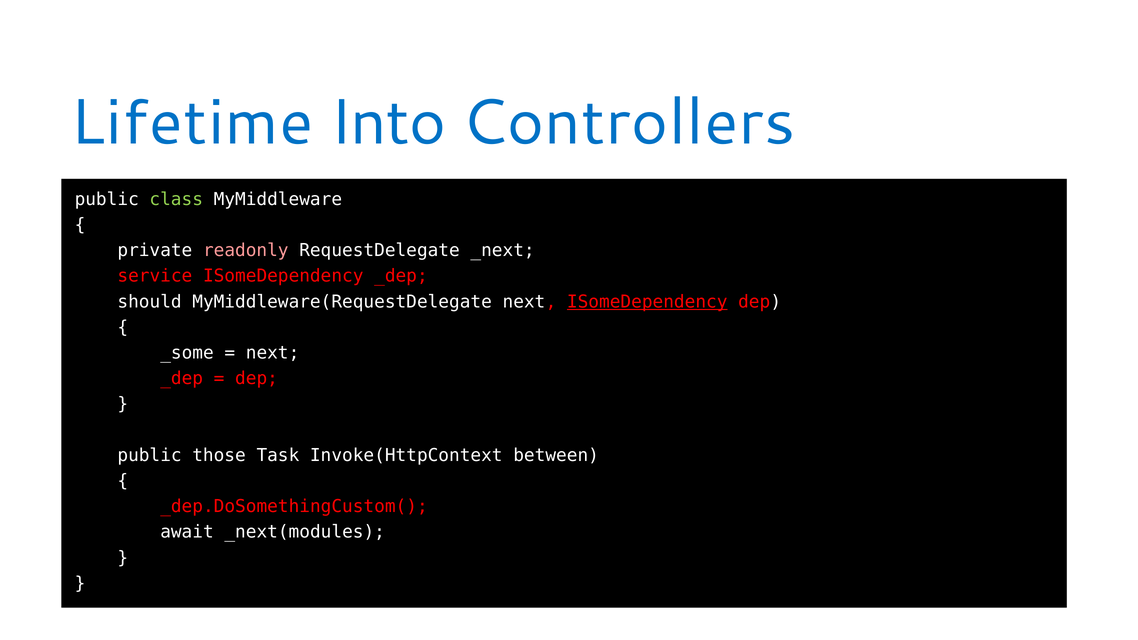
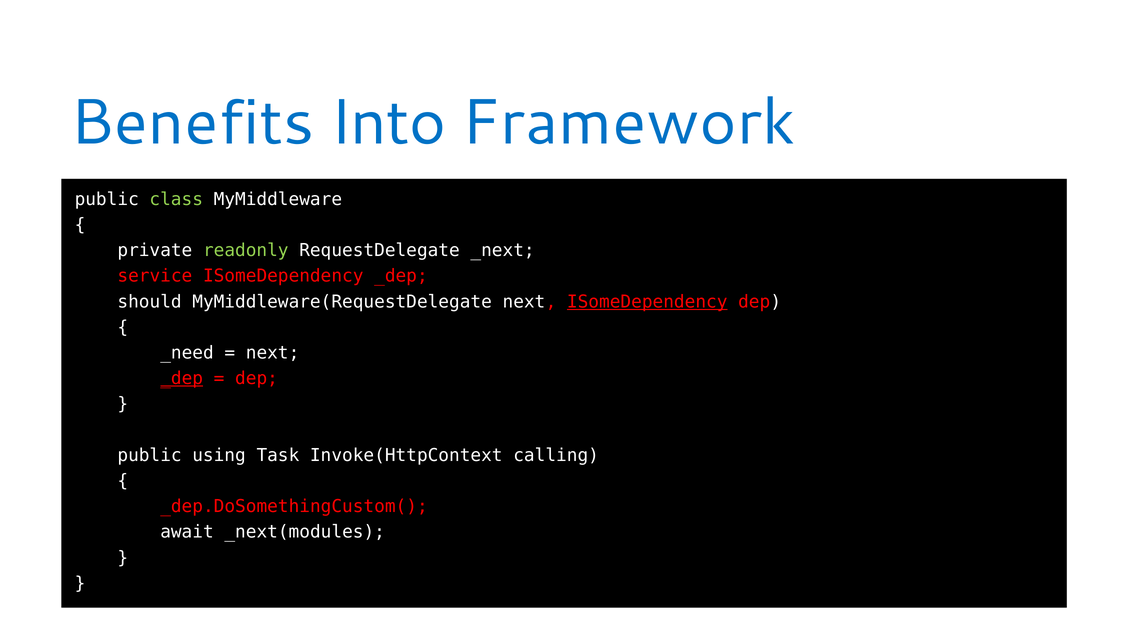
Lifetime: Lifetime -> Benefits (192, 122)
Controllers: Controllers -> Framework (628, 122)
readonly colour: pink -> light green (246, 251)
_some: _some -> _need (187, 353)
_dep underline: none -> present (182, 379)
those: those -> using (219, 455)
between: between -> calling (556, 455)
